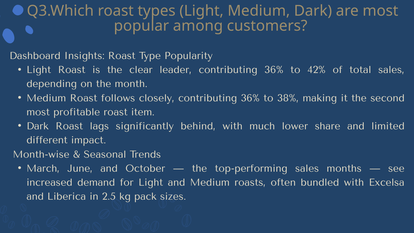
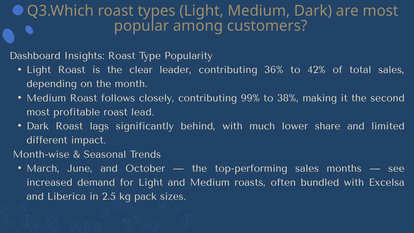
closely contributing 36%: 36% -> 99% (250, 98)
item: item -> lead (143, 112)
